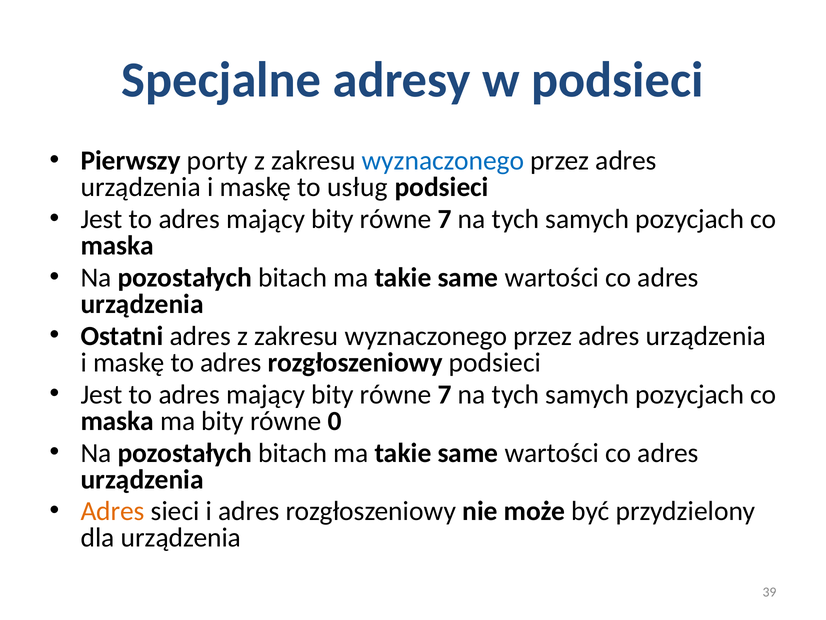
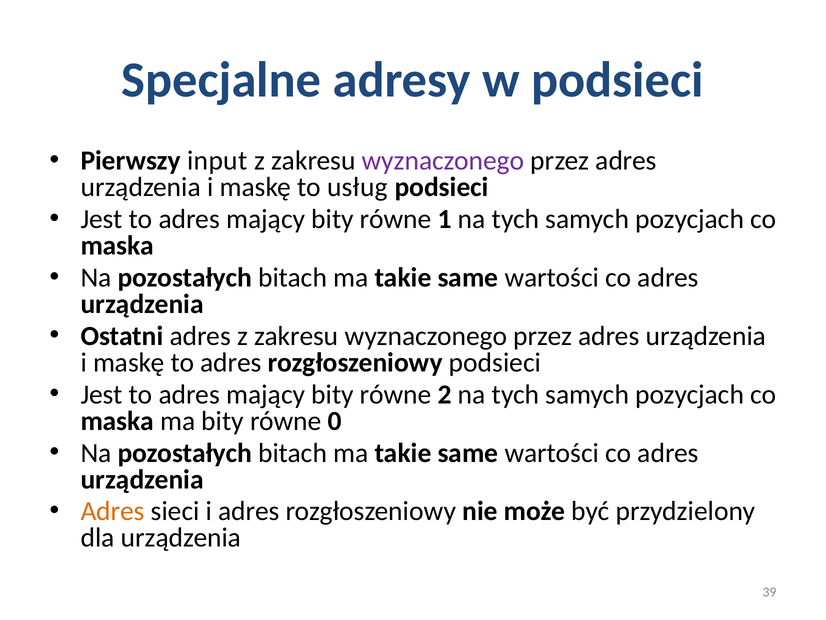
porty: porty -> input (217, 161)
wyznaczonego colour: blue -> purple (443, 161)
7: 7 -> 1 (445, 219)
7: 7 -> 2 (445, 394)
